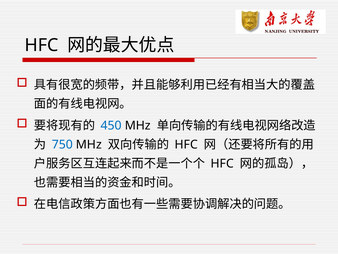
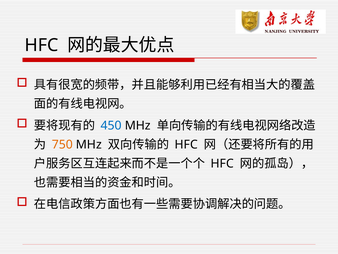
750 colour: blue -> orange (62, 144)
